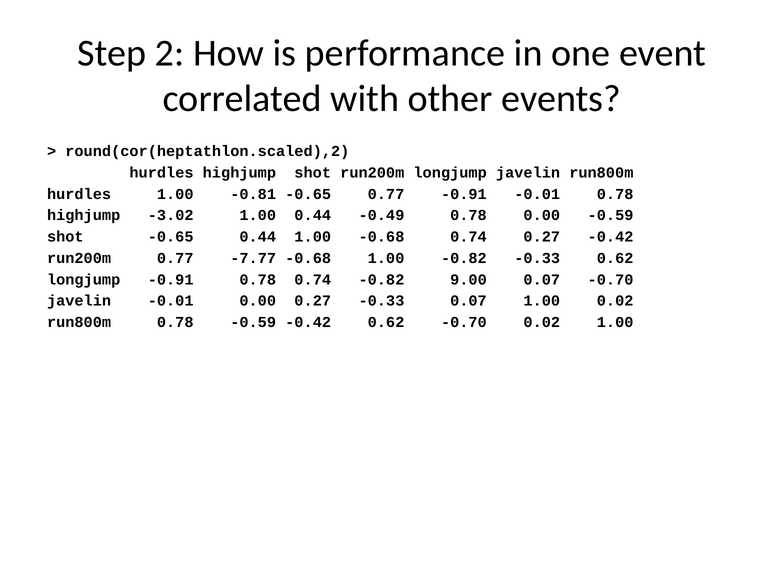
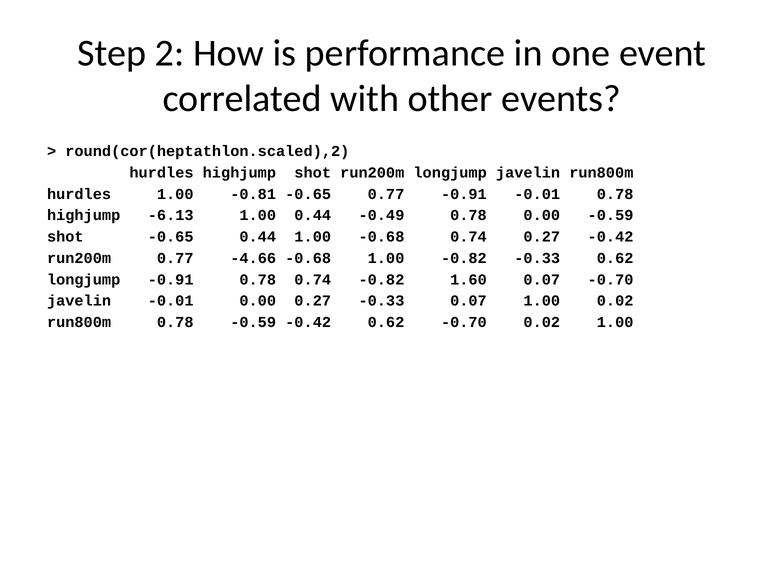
-3.02: -3.02 -> -6.13 (171, 215)
-7.77: -7.77 -> -4.66 (253, 258)
9.00: 9.00 -> 1.60 (468, 279)
